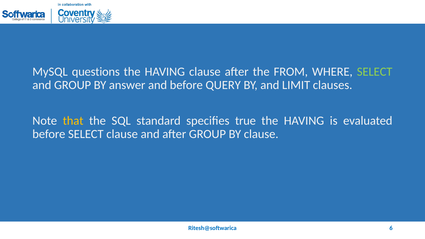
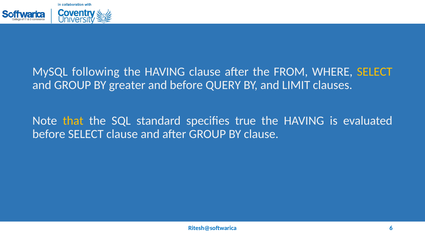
questions: questions -> following (96, 72)
SELECT colour: light green -> yellow (375, 72)
answer: answer -> greater (127, 85)
